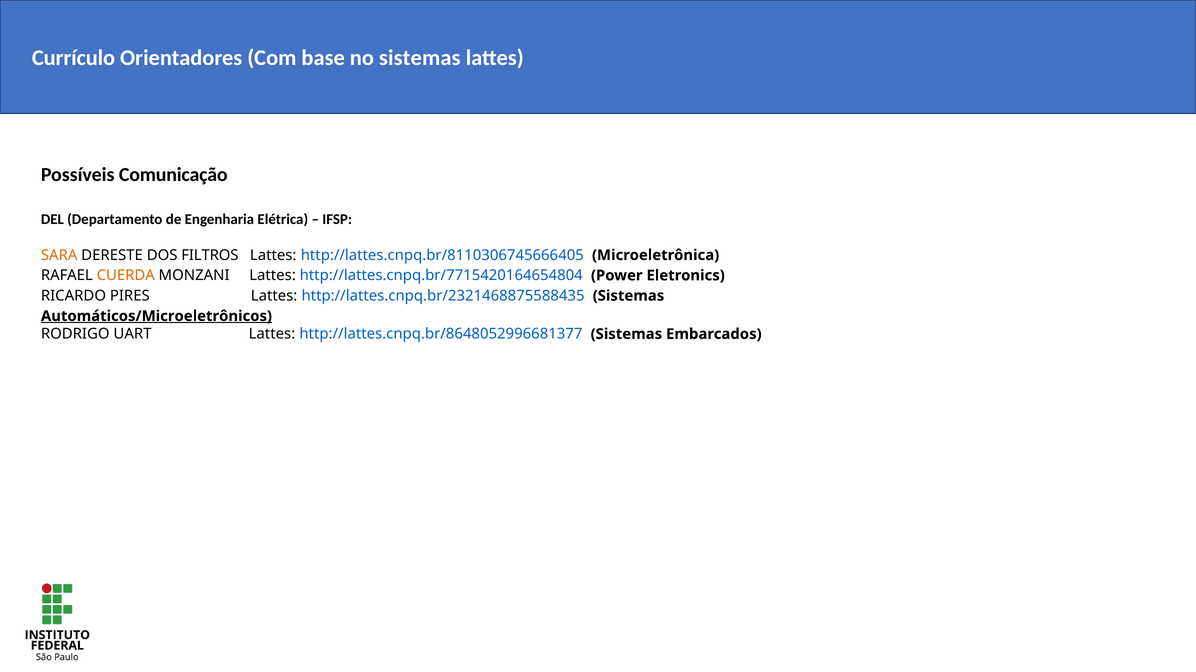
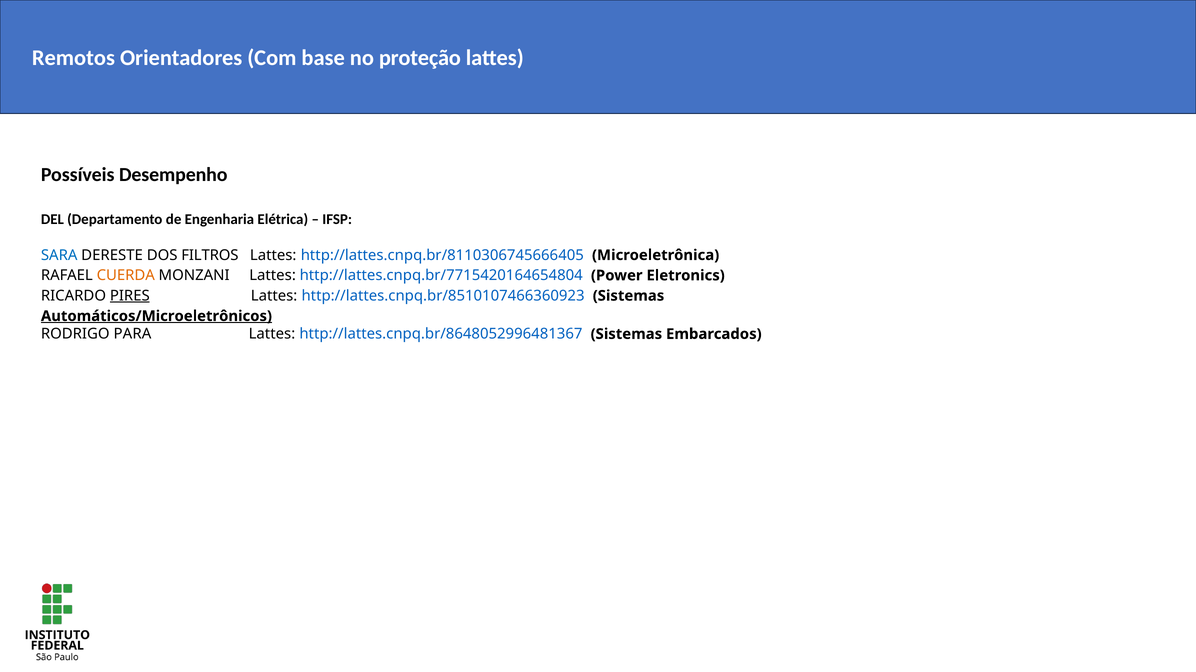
Currículo: Currículo -> Remotos (73, 58)
no sistemas: sistemas -> proteção (420, 58)
Comunicação: Comunicação -> Desempenho (173, 175)
SARA colour: orange -> blue (59, 255)
PIRES underline: none -> present (130, 296)
http://lattes.cnpq.br/2321468875588435: http://lattes.cnpq.br/2321468875588435 -> http://lattes.cnpq.br/8510107466360923 (443, 296)
UART: UART -> PARA (132, 334)
http://lattes.cnpq.br/8648052996681377: http://lattes.cnpq.br/8648052996681377 -> http://lattes.cnpq.br/8648052996481367 (441, 334)
